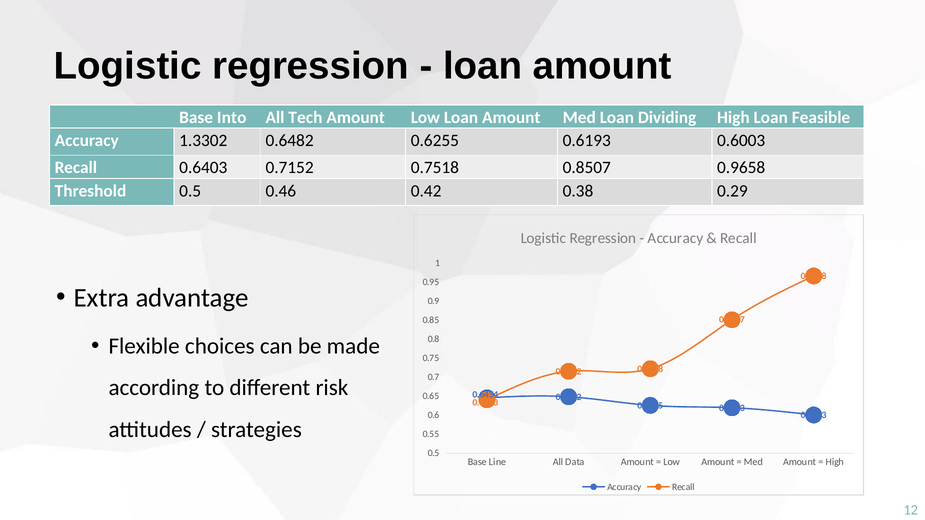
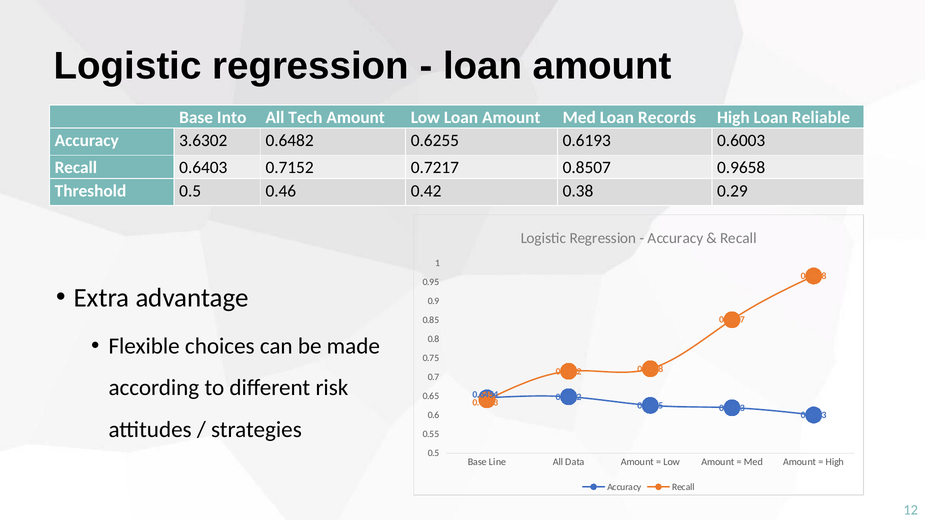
Dividing: Dividing -> Records (667, 117)
Feasible: Feasible -> Reliable (821, 117)
1.3302: 1.3302 -> 3.6302 (203, 140)
0.7518: 0.7518 -> 0.7217 (435, 168)
